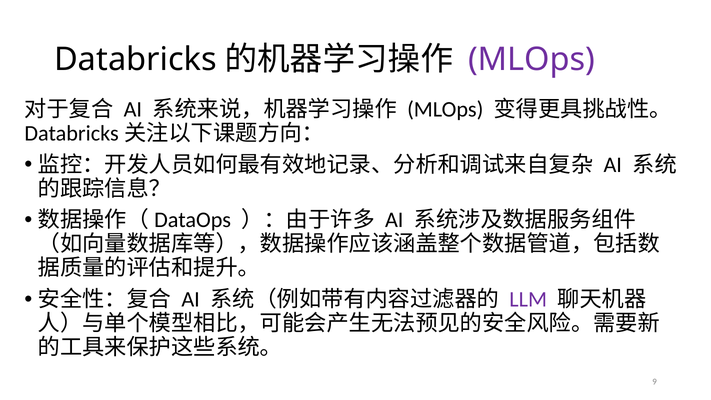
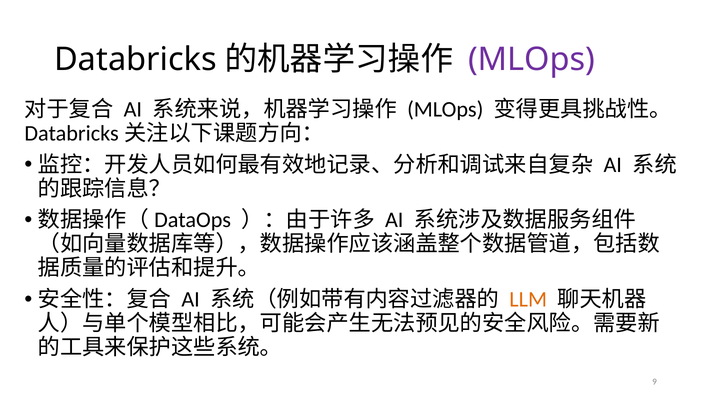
LLM colour: purple -> orange (528, 299)
